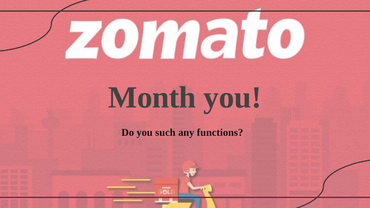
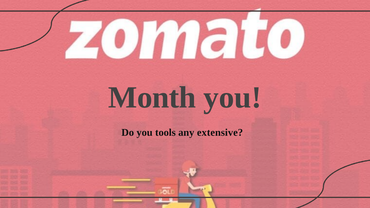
such: such -> tools (165, 132)
functions: functions -> extensive (220, 132)
